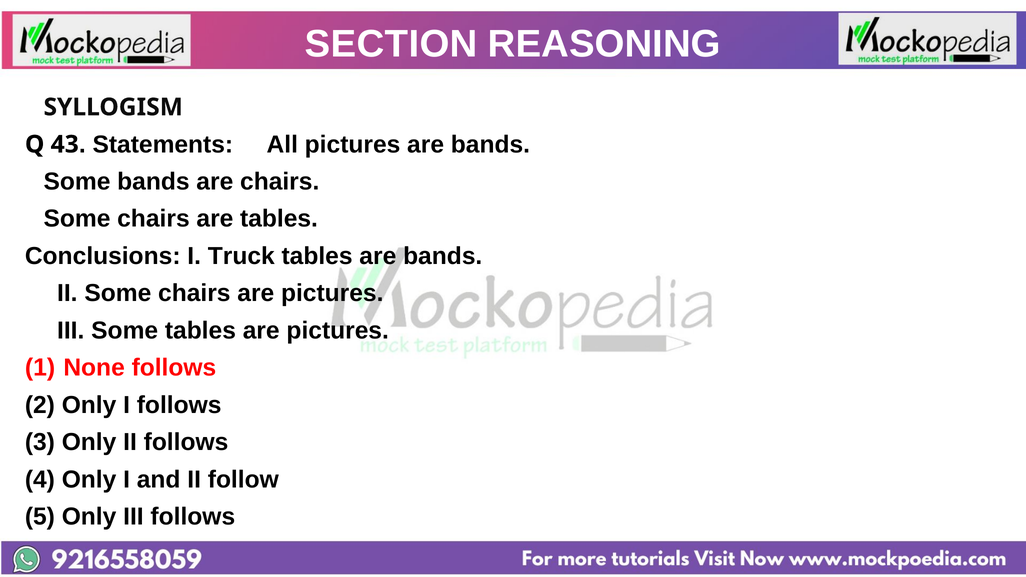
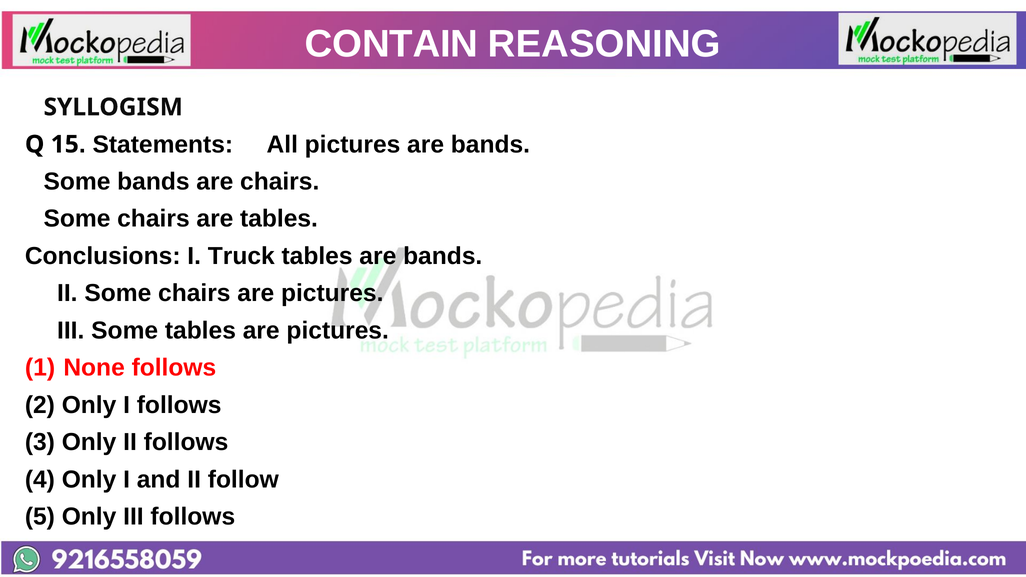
SECTION: SECTION -> CONTAIN (392, 44)
43: 43 -> 15 (65, 144)
